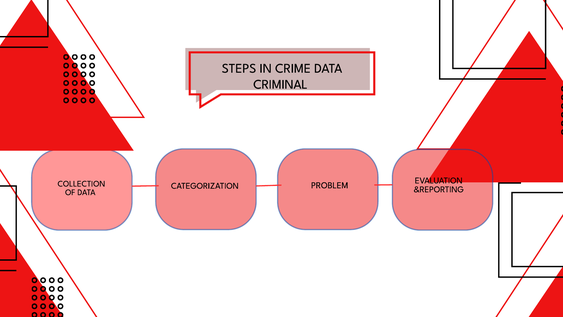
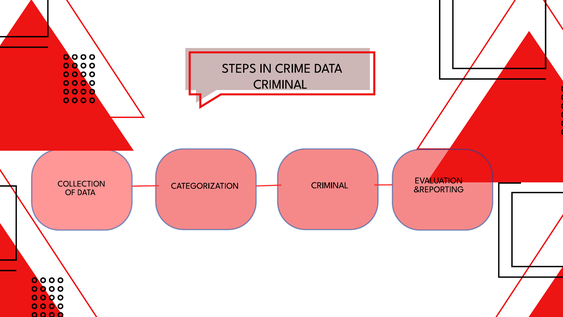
CATEGORIZATION PROBLEM: PROBLEM -> CRIMINAL (330, 185)
